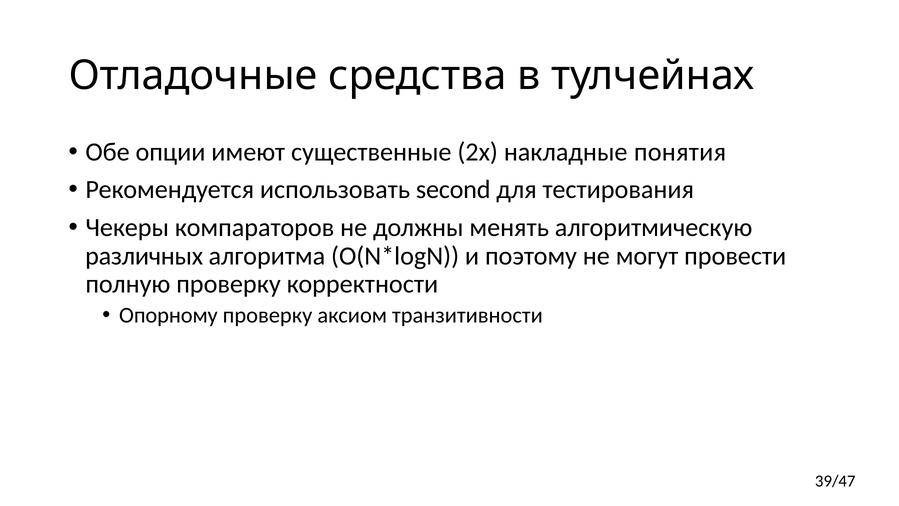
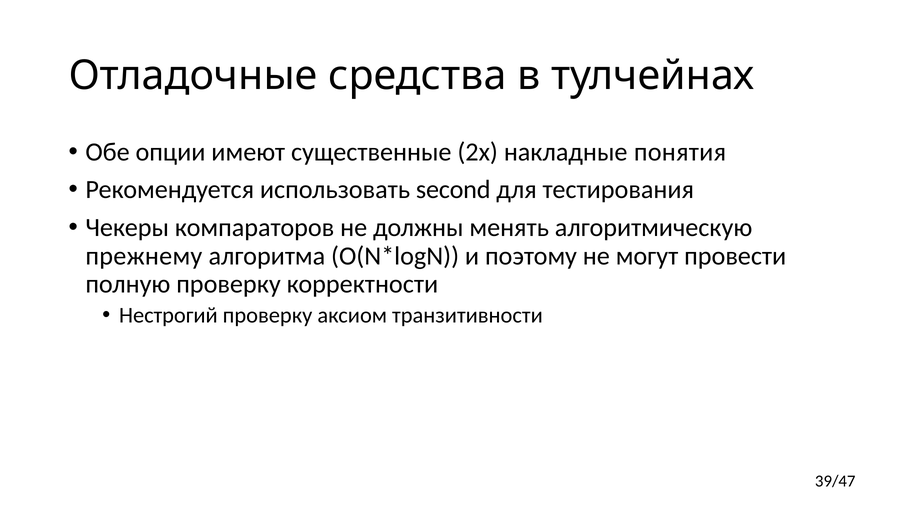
различных: различных -> прежнему (144, 256)
Опорному: Опорному -> Нестрогий (168, 315)
